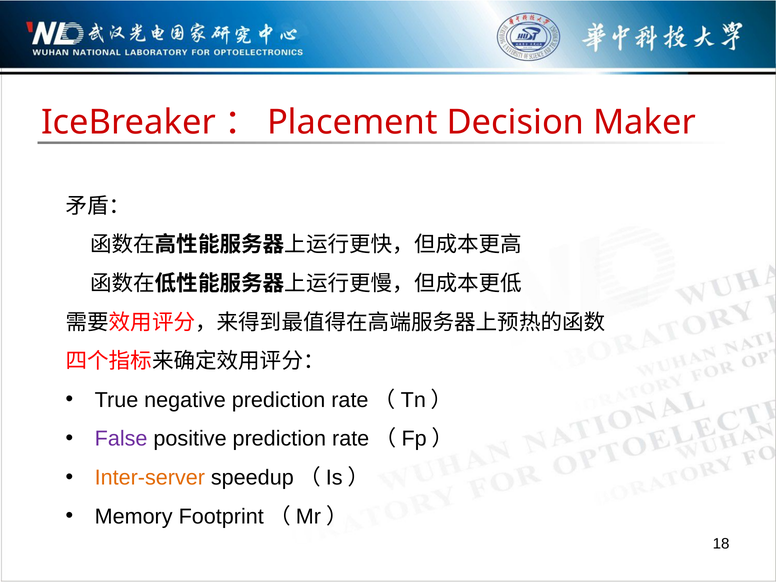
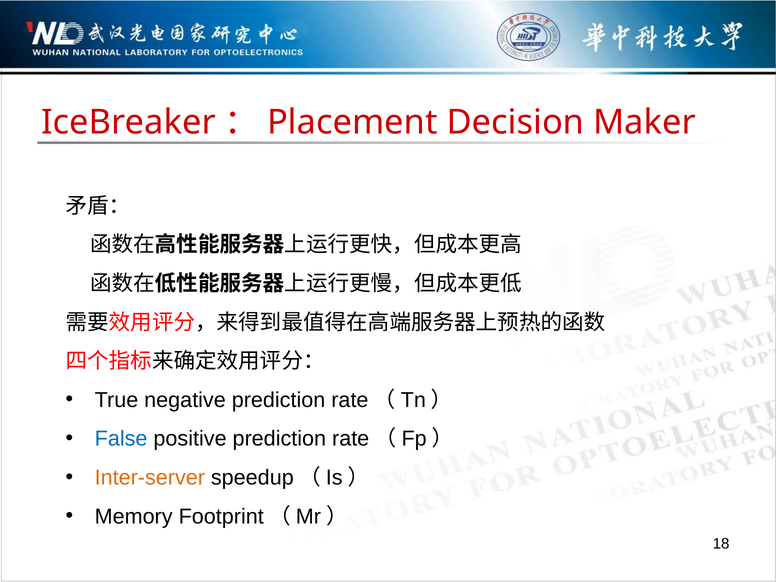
False colour: purple -> blue (121, 439)
